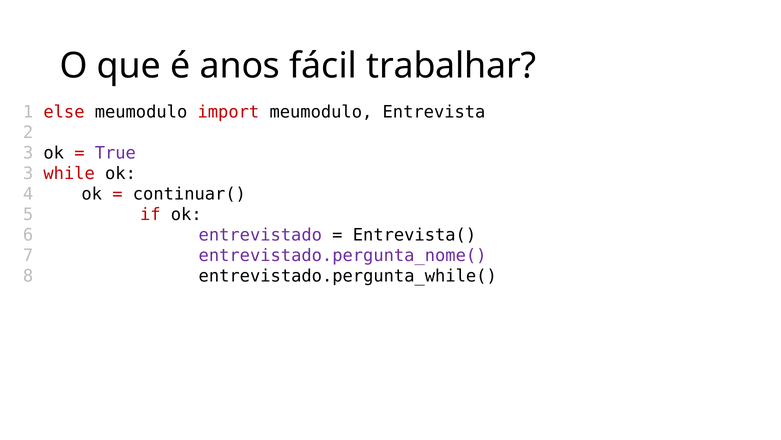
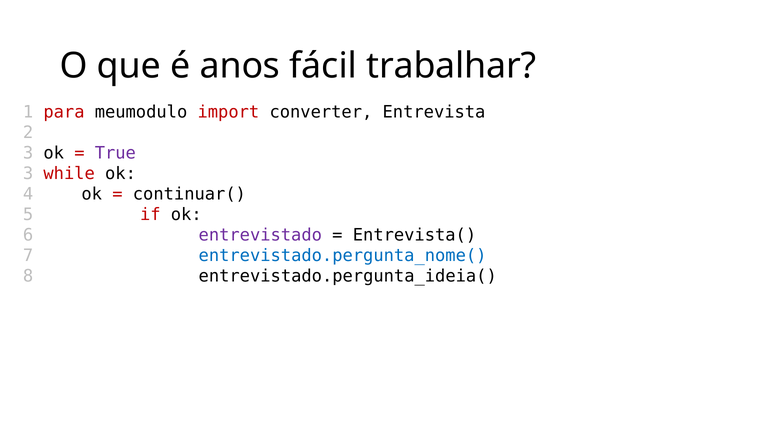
else: else -> para (64, 112)
import meumodulo: meumodulo -> converter (321, 112)
entrevistado.pergunta_nome( colour: purple -> blue (343, 255)
entrevistado.pergunta_while(: entrevistado.pergunta_while( -> entrevistado.pergunta_ideia( (348, 276)
